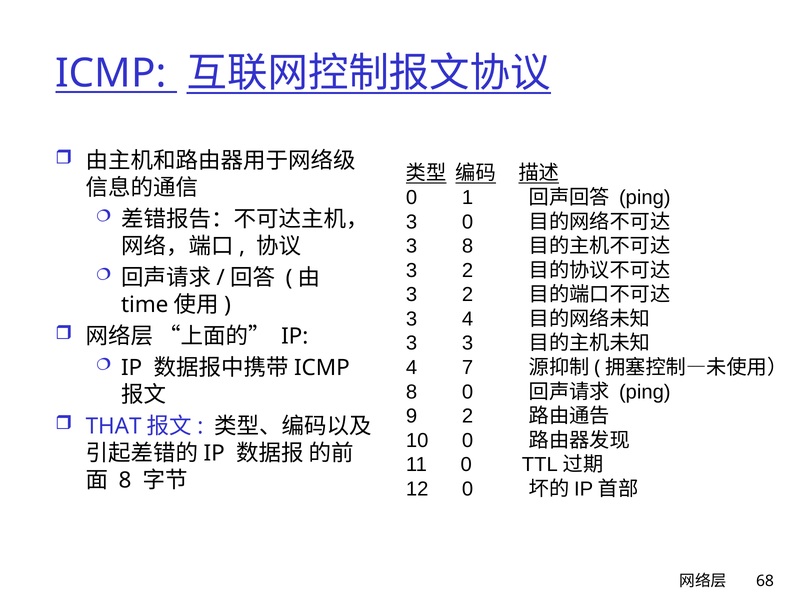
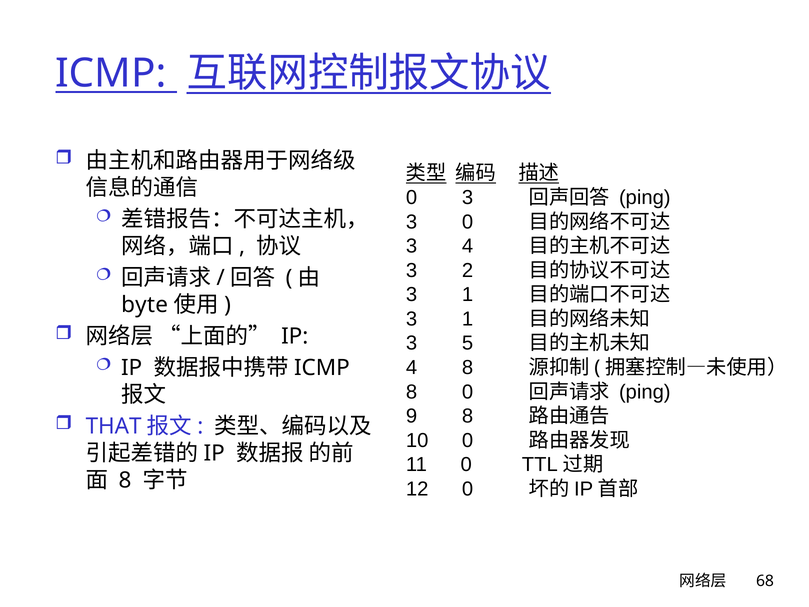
0 1: 1 -> 3 (468, 198)
3 8: 8 -> 4 (468, 246)
2: 2 -> 1 (468, 295)
time: time -> byte (145, 305)
4: 4 -> 1 (468, 319)
3 3: 3 -> 5 (468, 343)
4 7: 7 -> 8 (468, 367)
9 2: 2 -> 8 (468, 416)
